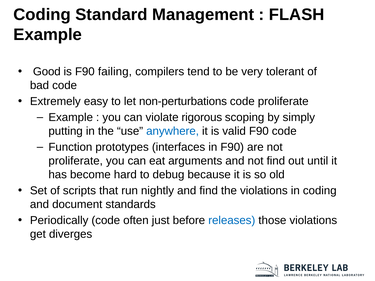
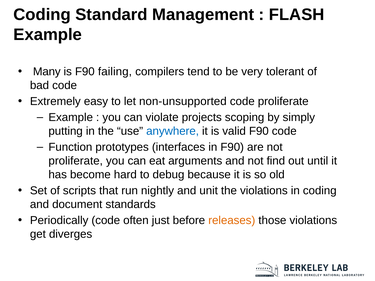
Good: Good -> Many (47, 72)
non-perturbations: non-perturbations -> non-unsupported (183, 101)
rigorous: rigorous -> projects (202, 117)
and find: find -> unit (209, 191)
releases colour: blue -> orange (232, 221)
